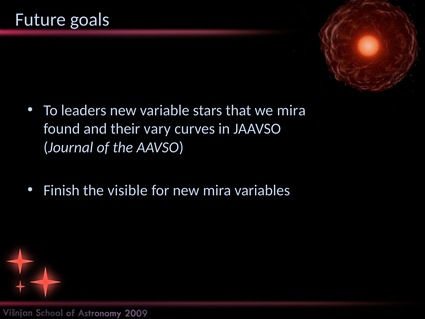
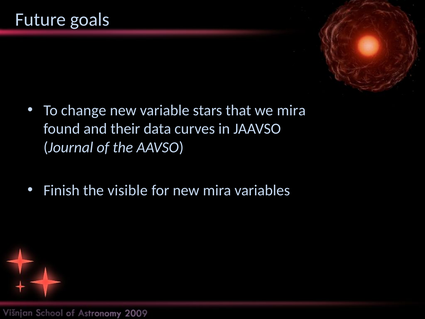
leaders: leaders -> change (84, 110)
vary: vary -> data (157, 129)
